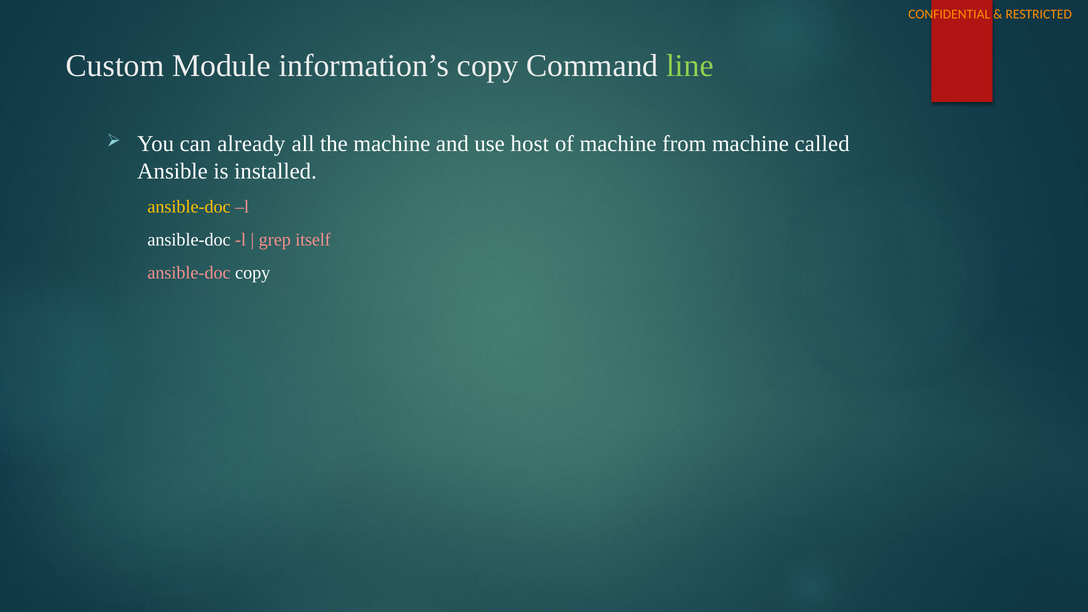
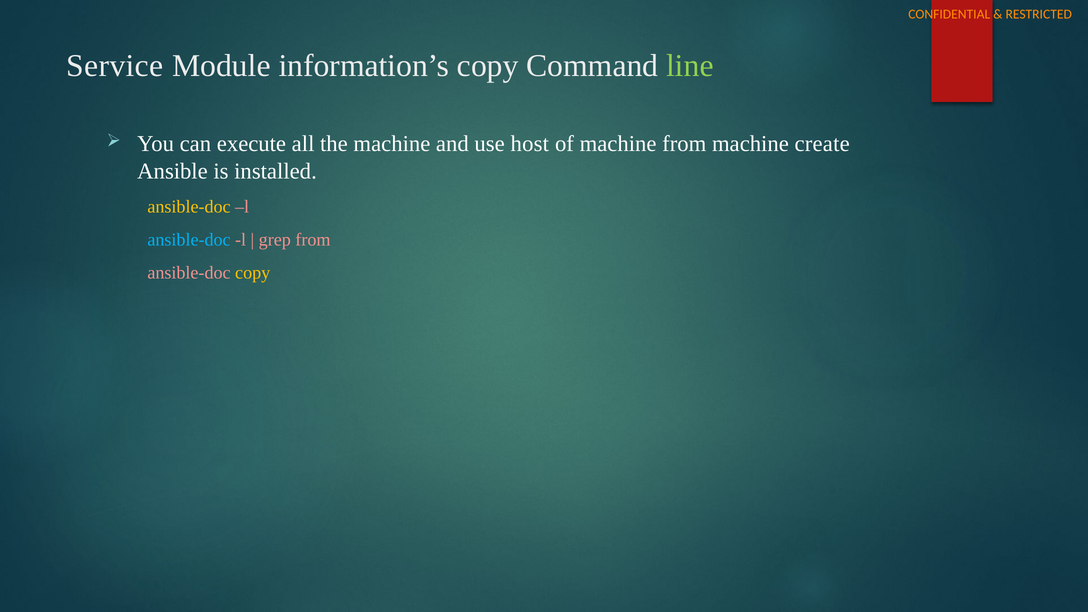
Custom: Custom -> Service (115, 66)
already: already -> execute (251, 144)
called: called -> create (822, 144)
ansible-doc colour: white -> light blue (189, 240)
grep itself: itself -> from (313, 240)
copy colour: white -> yellow (253, 273)
